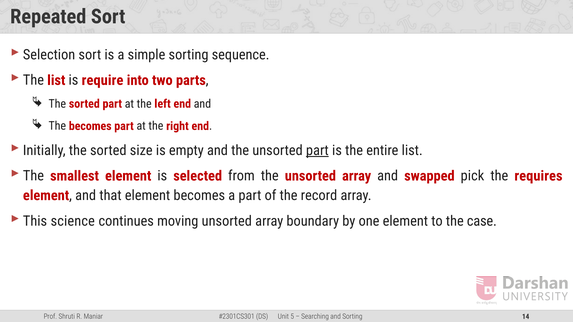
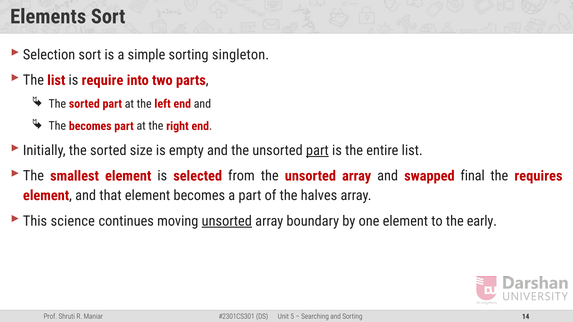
Repeated: Repeated -> Elements (48, 17)
sequence: sequence -> singleton (241, 55)
pick: pick -> final (473, 176)
record: record -> halves (319, 196)
unsorted underline: none -> present (227, 221)
case: case -> early (482, 221)
